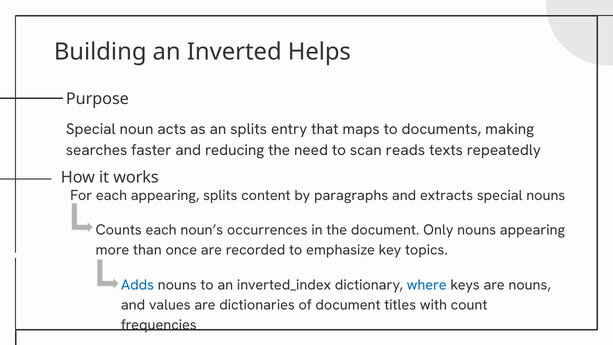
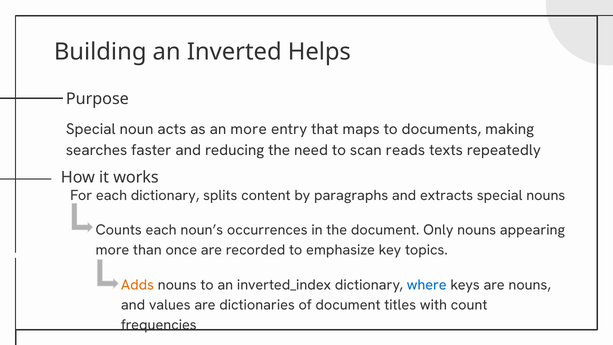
an splits: splits -> more (249, 129)
each appearing: appearing -> dictionary (165, 195)
Adds colour: blue -> orange (137, 285)
